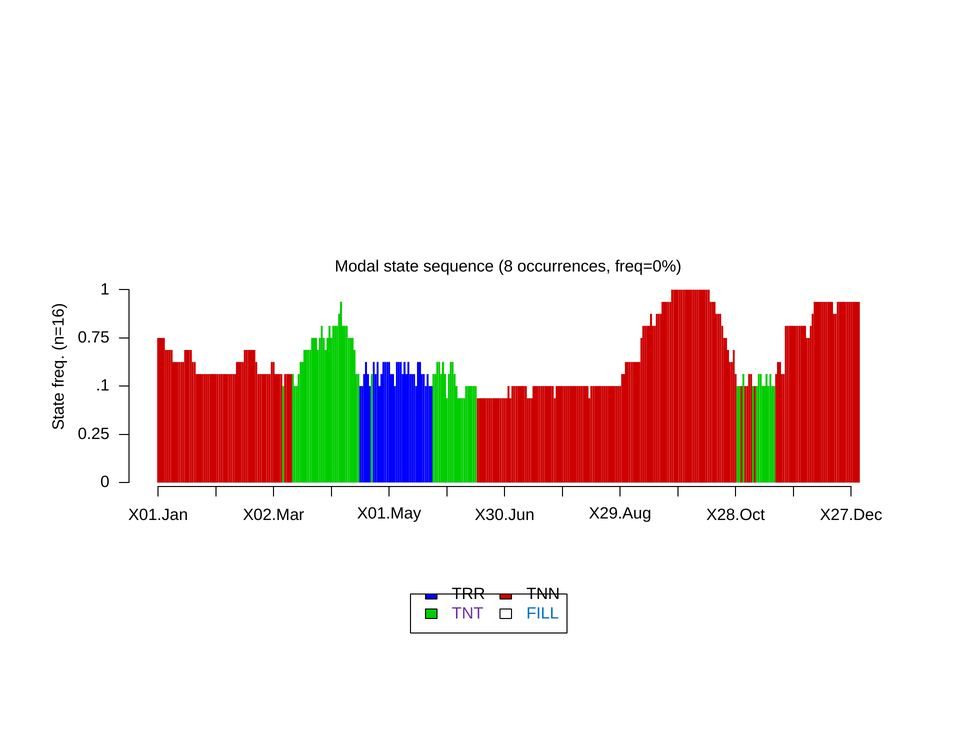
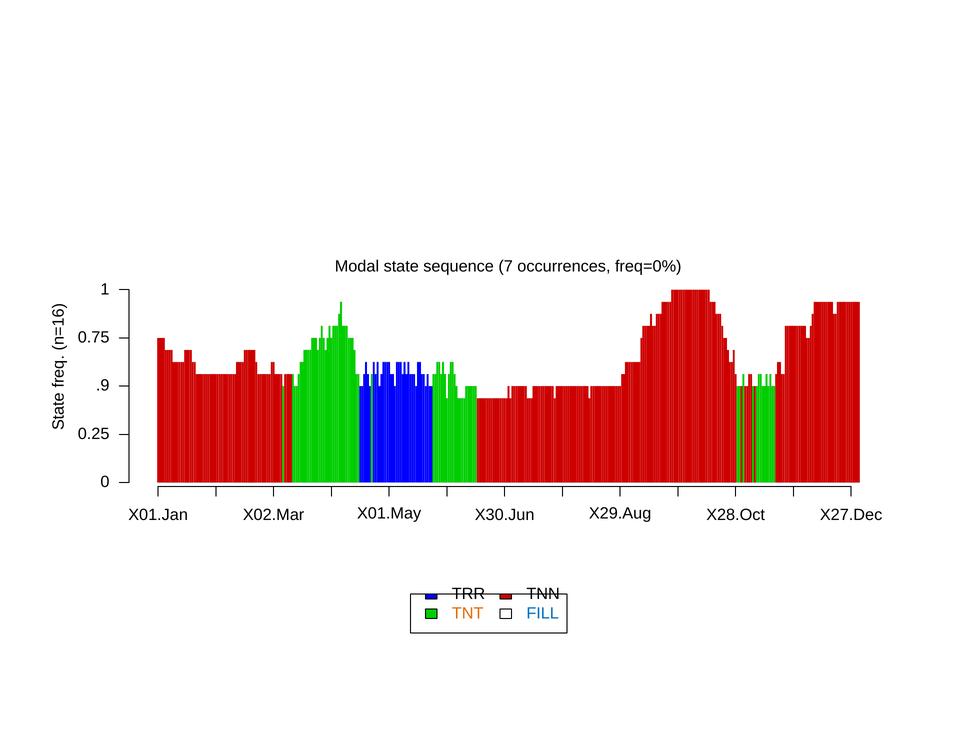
8: 8 -> 7 (506, 267)
.1: .1 -> .9 (103, 386)
TNT colour: purple -> orange (468, 614)
